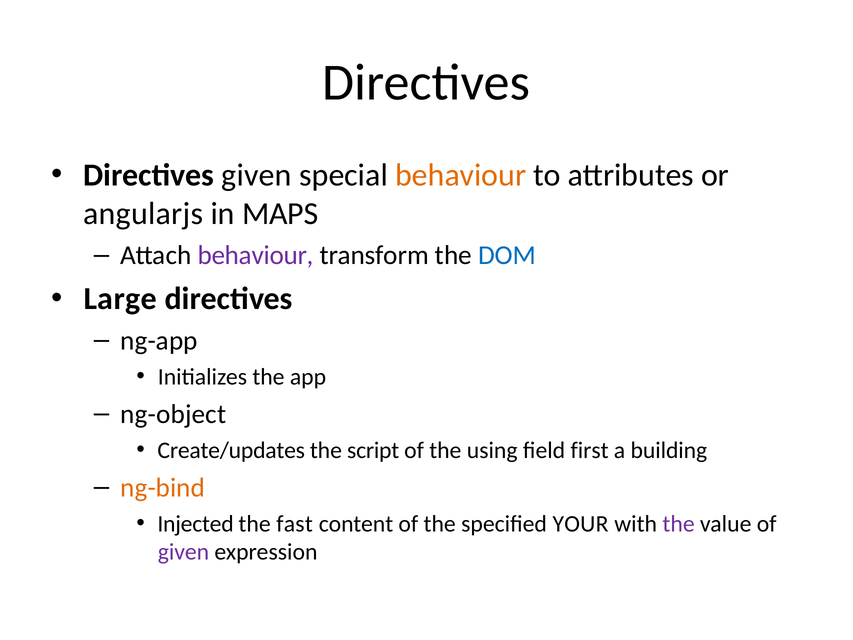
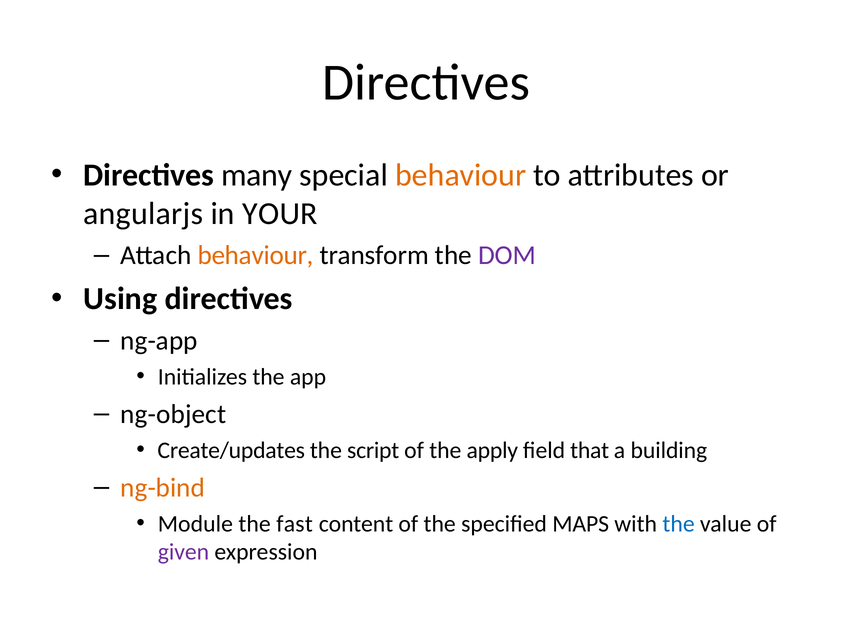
Directives given: given -> many (257, 175)
MAPS: MAPS -> YOUR (280, 213)
behaviour colour: purple -> orange (256, 255)
DOM colour: blue -> purple (507, 255)
Large: Large -> Using (120, 299)
using: using -> apply (492, 450)
first: first -> that (590, 450)
Injected: Injected -> Module (195, 523)
YOUR: YOUR -> MAPS (581, 523)
the colour: purple -> blue (679, 523)
